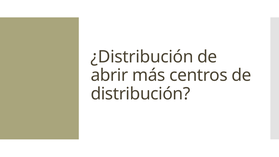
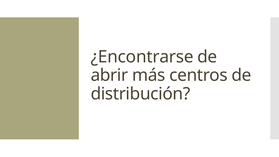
¿Distribución: ¿Distribución -> ¿Encontrarse (142, 57)
